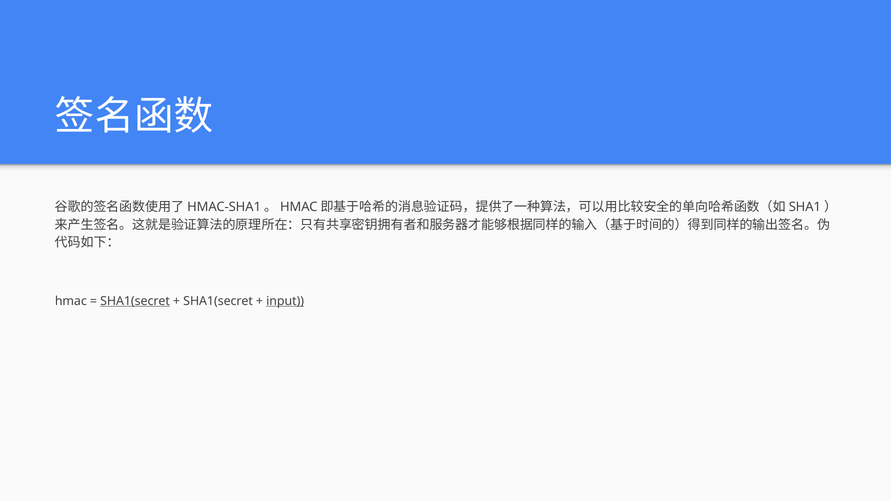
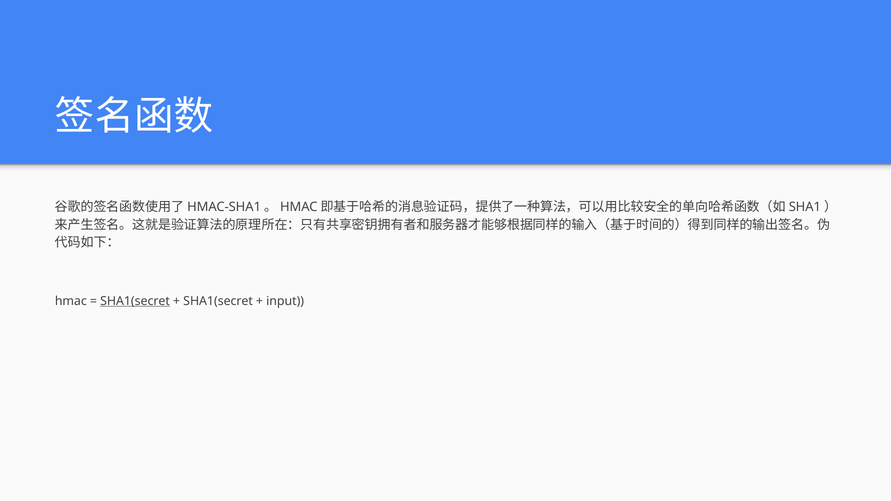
input underline: present -> none (285, 301)
